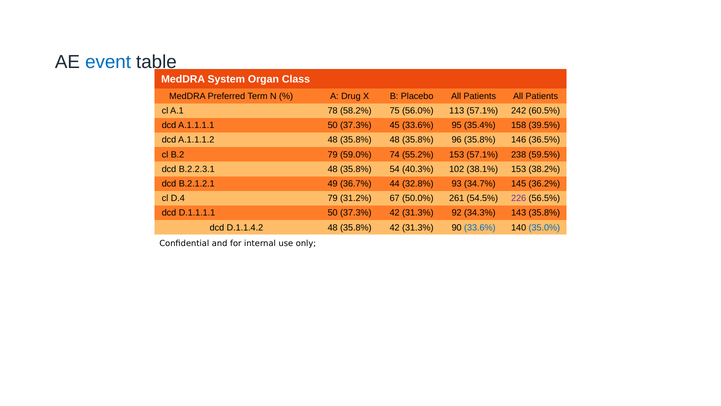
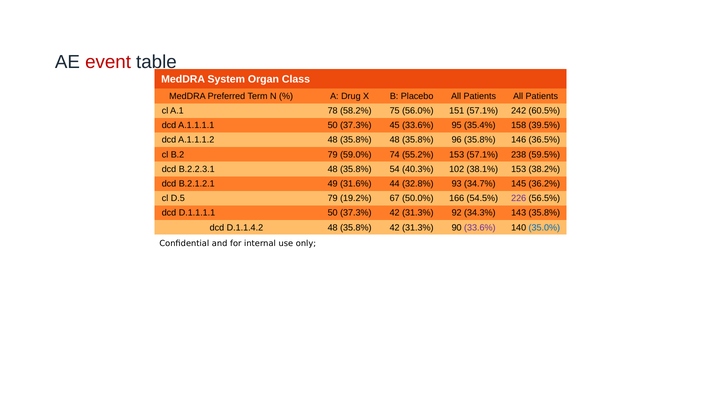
event colour: blue -> red (108, 62)
113: 113 -> 151 (457, 111)
36.7%: 36.7% -> 31.6% (356, 184)
D.4: D.4 -> D.5 (178, 198)
31.2%: 31.2% -> 19.2% (356, 198)
261: 261 -> 166 (457, 198)
33.6% colour: blue -> purple (480, 227)
